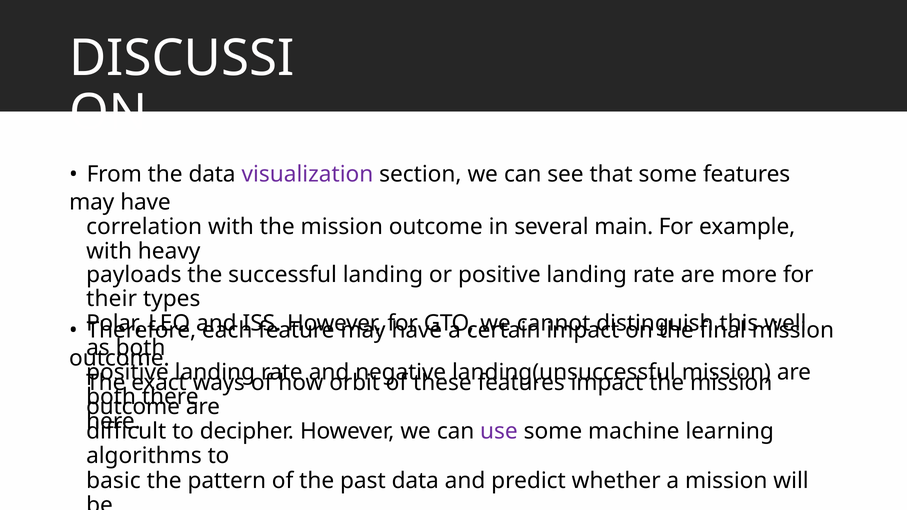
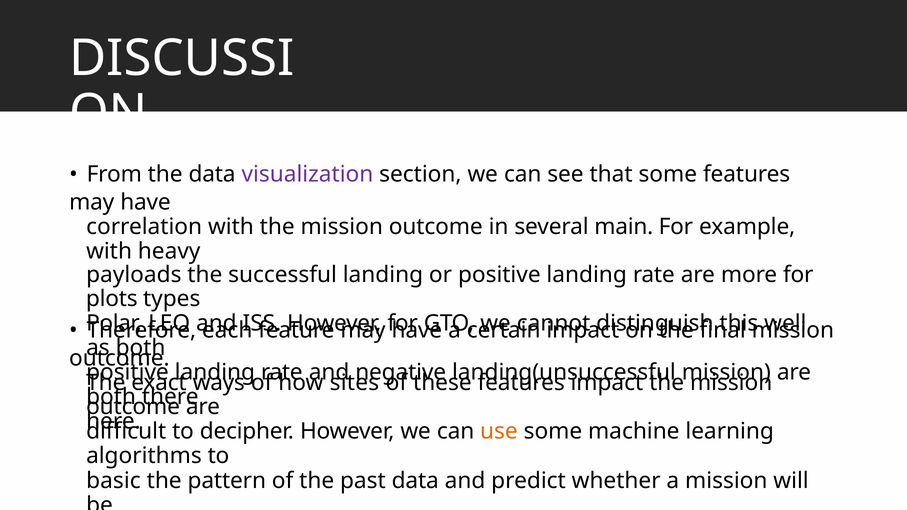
their: their -> plots (112, 299)
orbit: orbit -> sites (354, 383)
use colour: purple -> orange (499, 432)
